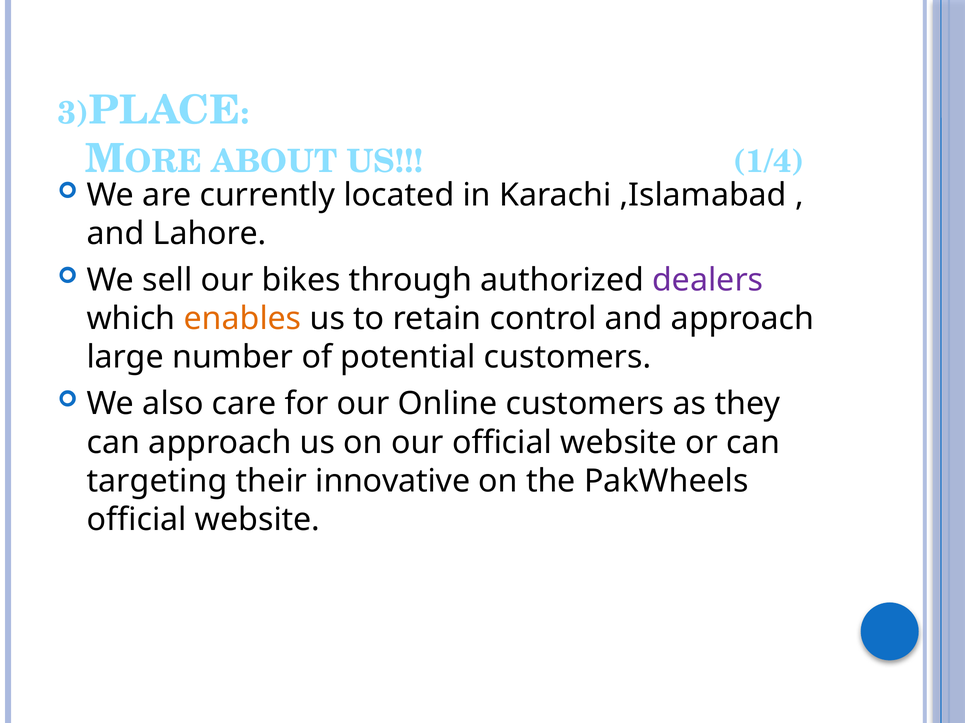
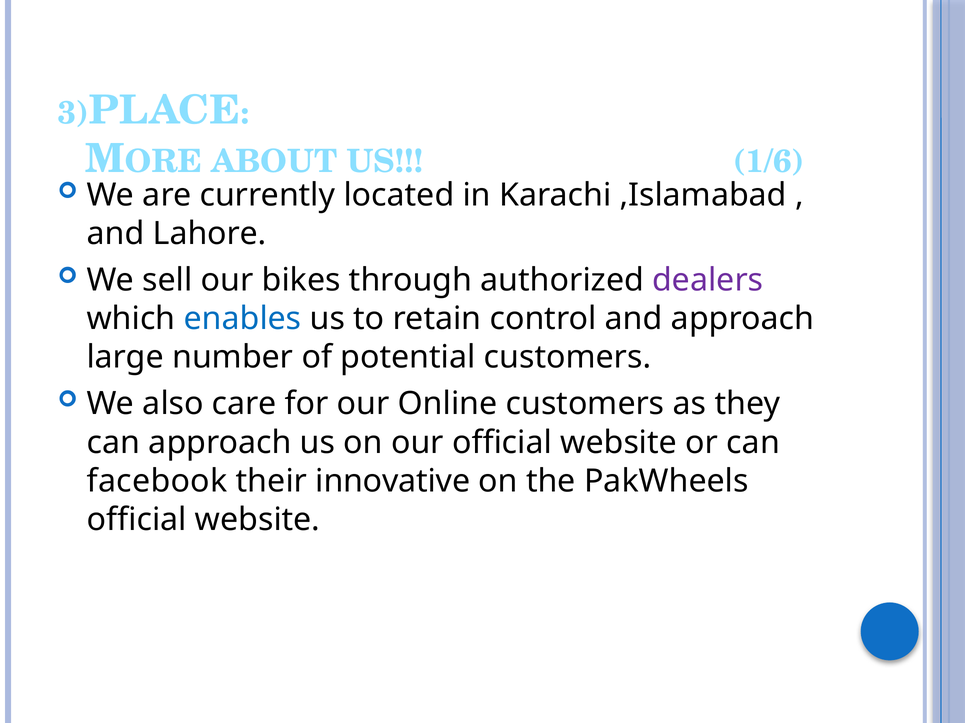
1/4: 1/4 -> 1/6 (769, 162)
enables colour: orange -> blue (243, 319)
targeting: targeting -> facebook (157, 481)
